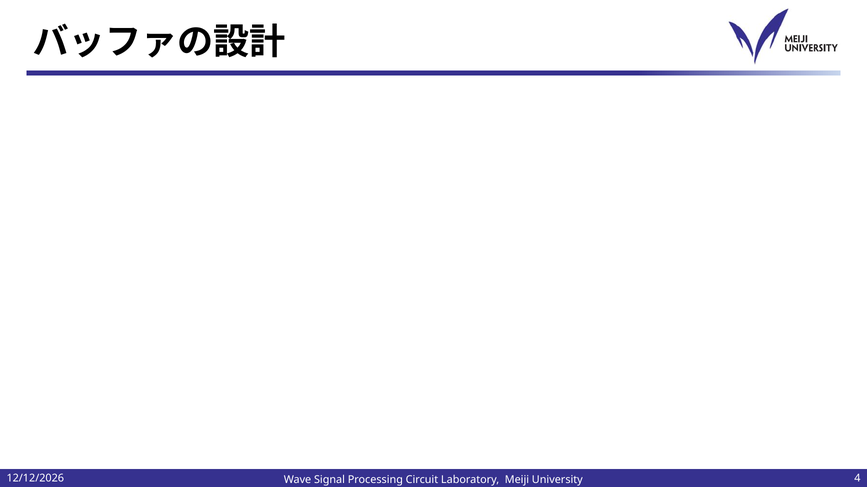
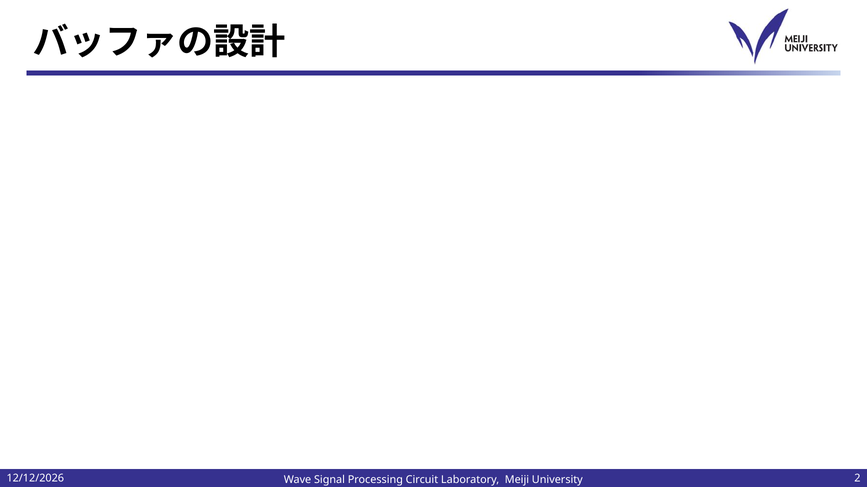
4: 4 -> 2 (857, 479)
